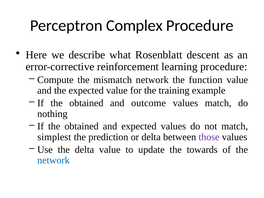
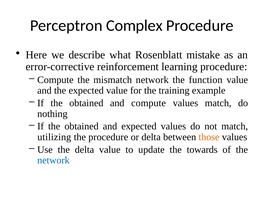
descent: descent -> mistake (203, 55)
and outcome: outcome -> compute (149, 103)
simplest: simplest -> utilizing (54, 137)
the prediction: prediction -> procedure (108, 137)
those colour: purple -> orange (209, 137)
